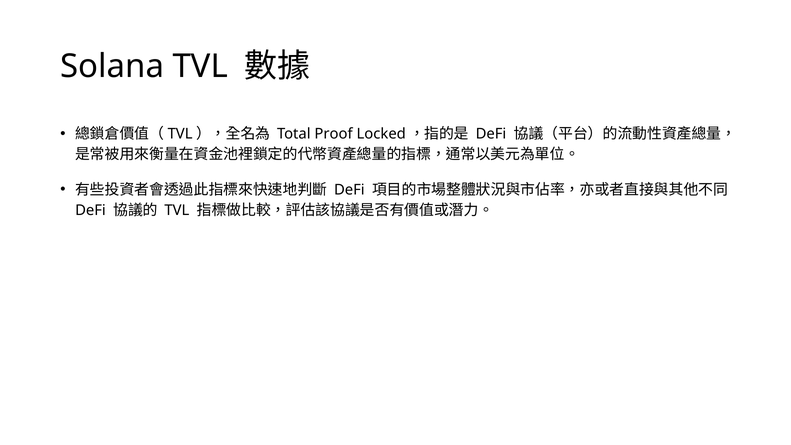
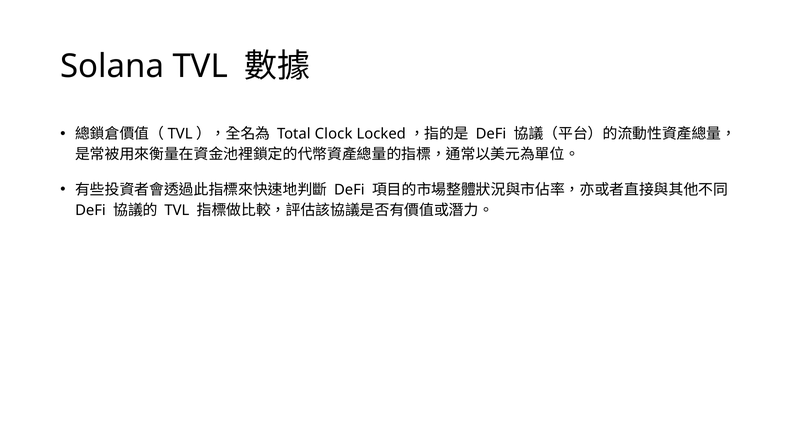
Proof: Proof -> Clock (334, 134)
